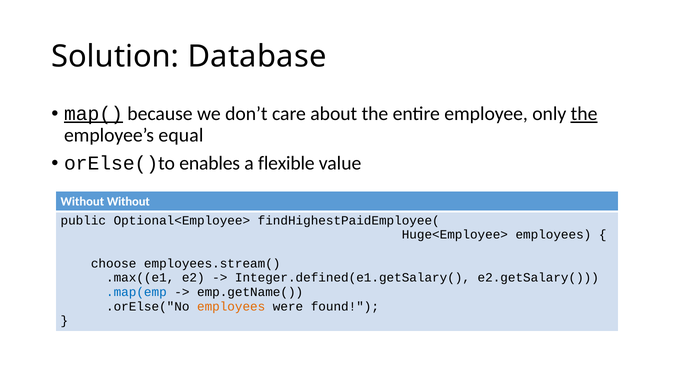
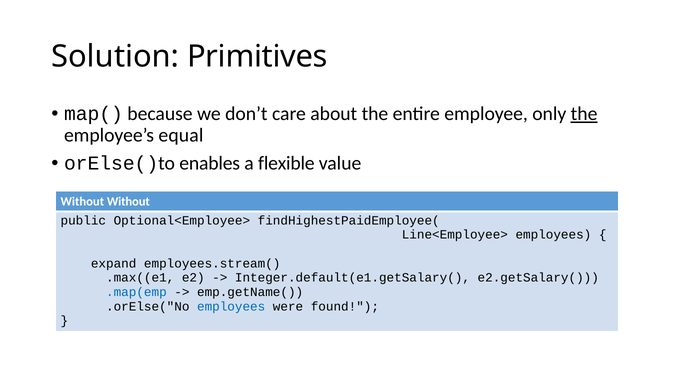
Database: Database -> Primitives (257, 57)
map( underline: present -> none (93, 114)
Huge<Employee>: Huge<Employee> -> Line<Employee> (455, 235)
choose: choose -> expand (114, 263)
Integer.defined(e1.getSalary(: Integer.defined(e1.getSalary( -> Integer.default(e1.getSalary( (352, 278)
employees colour: orange -> blue (231, 306)
